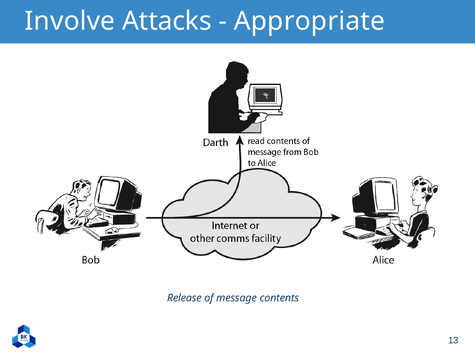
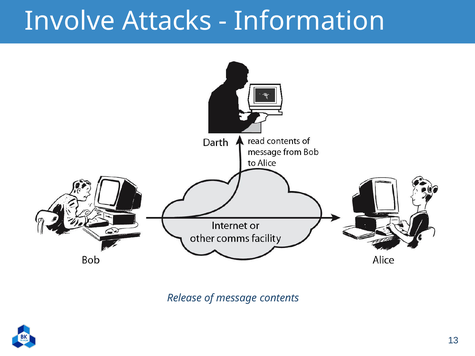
Appropriate: Appropriate -> Information (309, 21)
